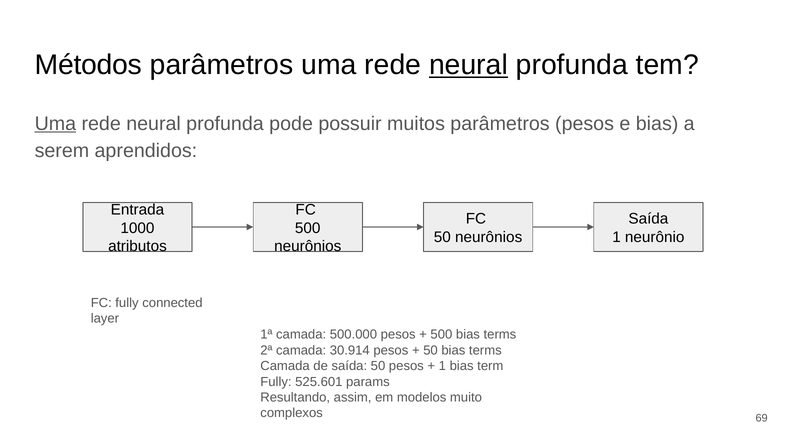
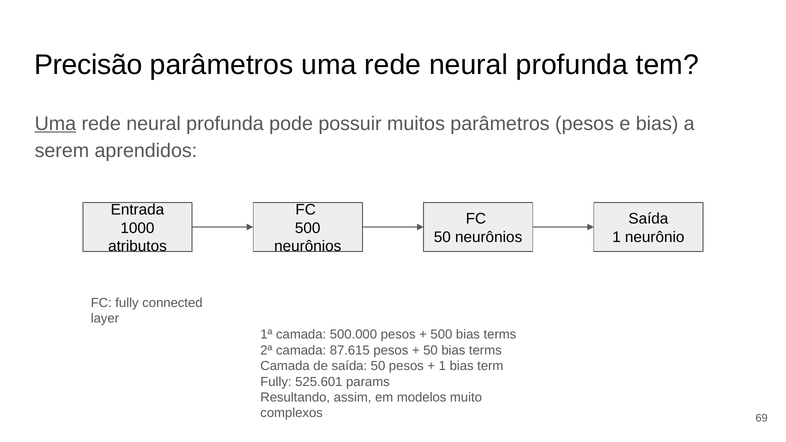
Métodos: Métodos -> Precisão (88, 65)
neural underline: present -> none (469, 65)
30.914: 30.914 -> 87.615 (350, 350)
